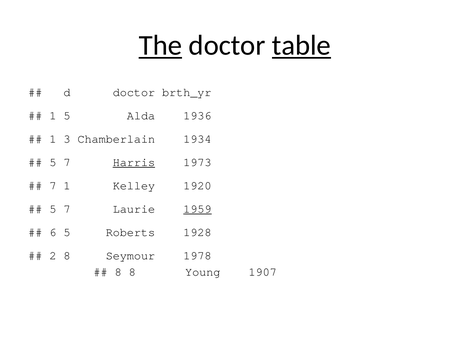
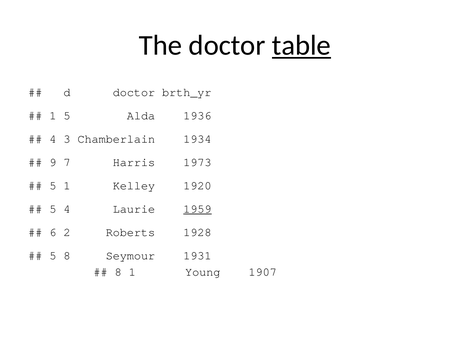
The underline: present -> none (160, 45)
1: 1 -> 4 (53, 139)
5: 5 -> 9 (53, 163)
Harris underline: present -> none (134, 163)
7: 7 -> 5 (53, 186)
7: 7 -> 4 (67, 209)
6 5: 5 -> 2 (67, 233)
2: 2 -> 5 (53, 256)
1978: 1978 -> 1931 (197, 256)
8 8: 8 -> 1 (132, 272)
